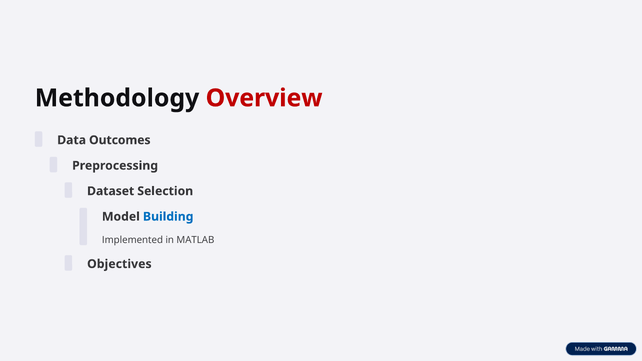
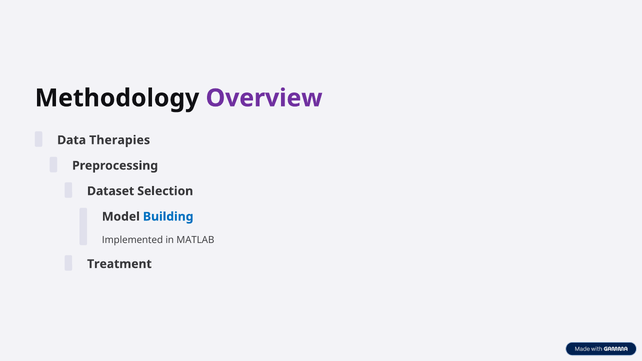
Overview colour: red -> purple (264, 98)
Outcomes: Outcomes -> Therapies (120, 140)
Objectives: Objectives -> Treatment (119, 264)
